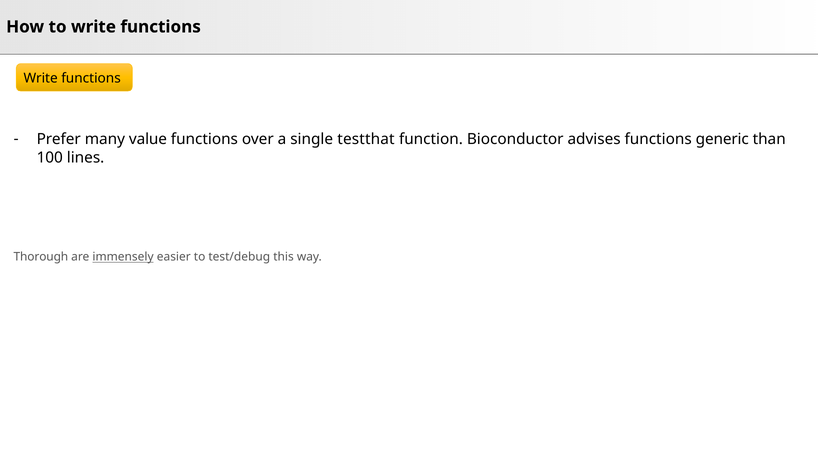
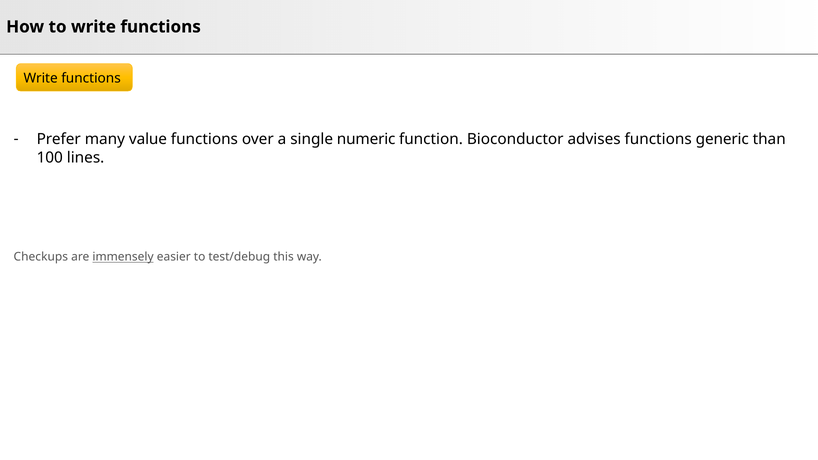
testthat: testthat -> numeric (366, 139)
Thorough: Thorough -> Checkups (41, 257)
